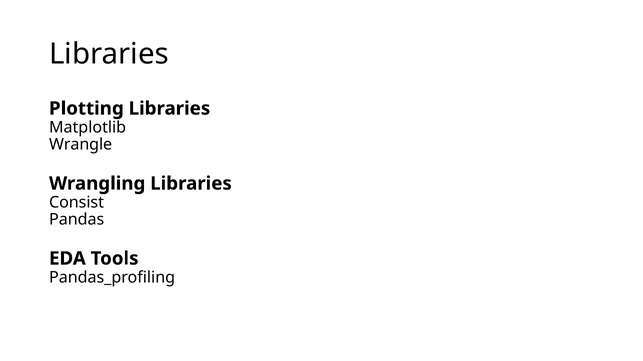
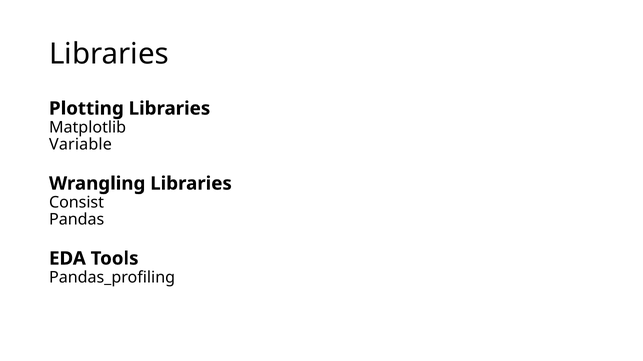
Wrangle: Wrangle -> Variable (80, 145)
